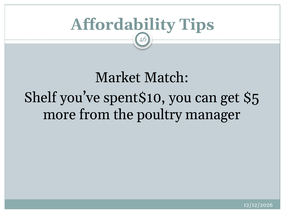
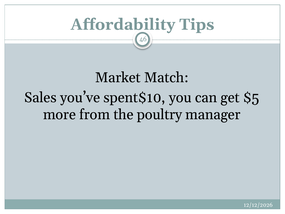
Shelf: Shelf -> Sales (40, 97)
